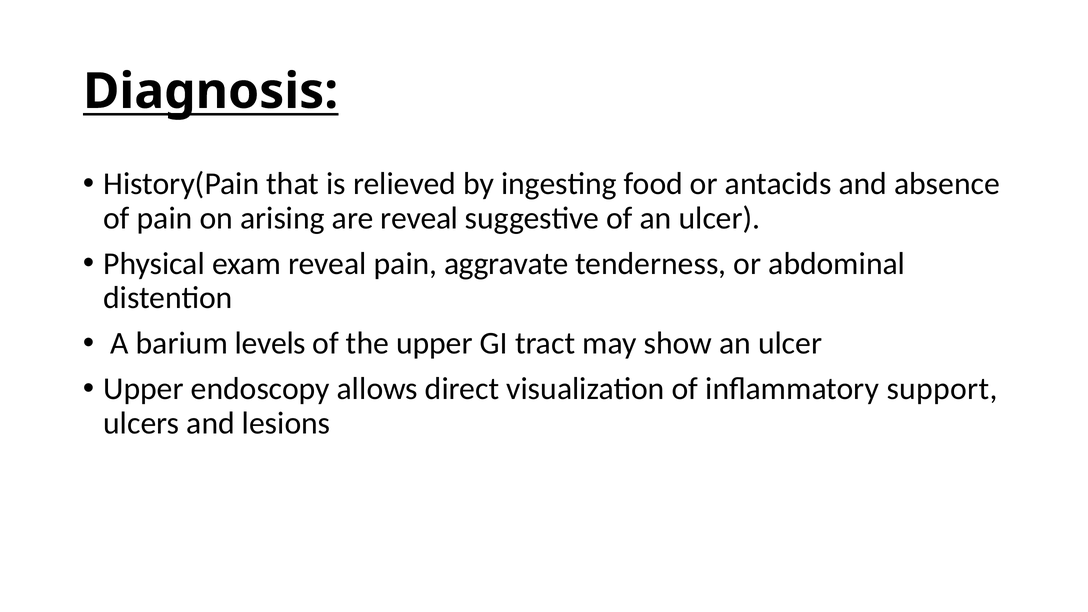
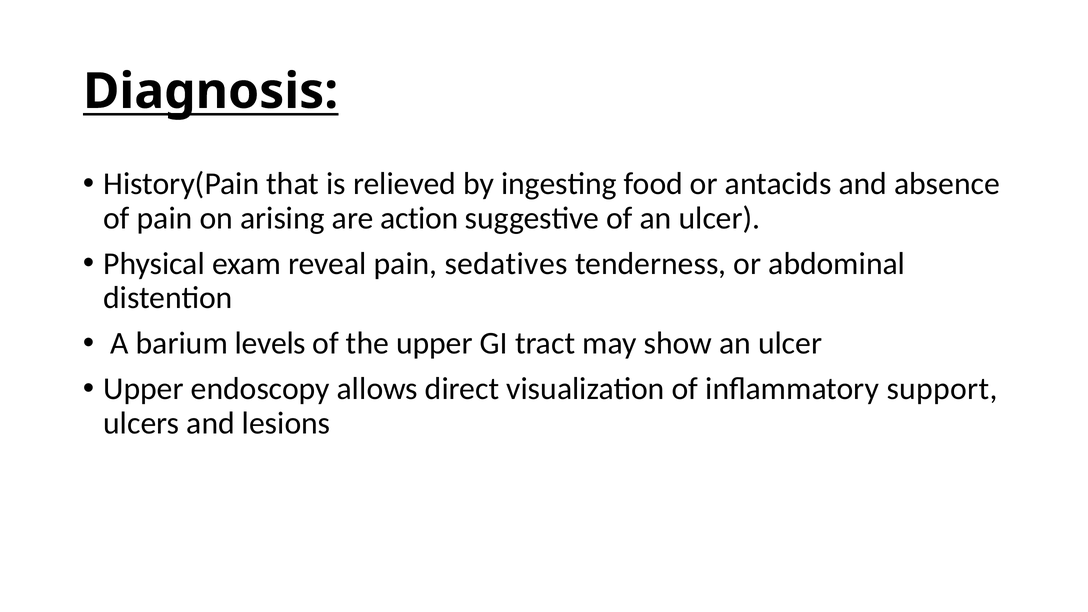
are reveal: reveal -> action (419, 218)
aggravate: aggravate -> sedatives (506, 264)
